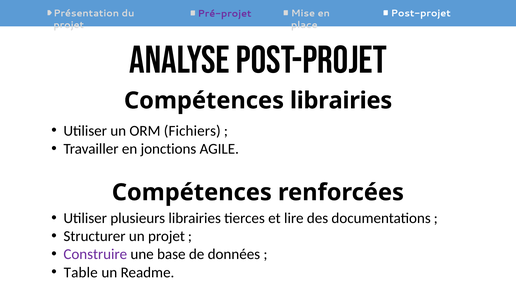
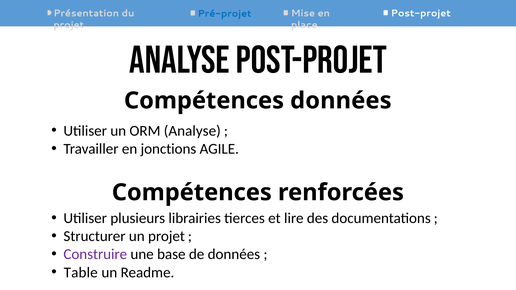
Pré-projet colour: purple -> blue (225, 13)
Compétences librairies: librairies -> données (341, 101)
ORM Fichiers: Fichiers -> Analyse (192, 131)
